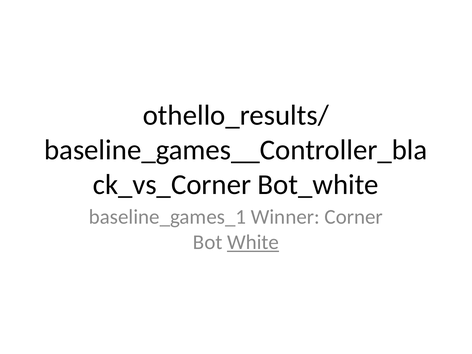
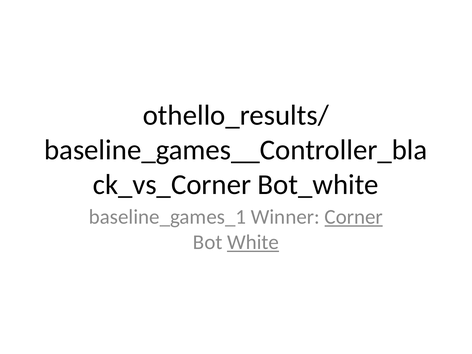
Corner underline: none -> present (354, 217)
